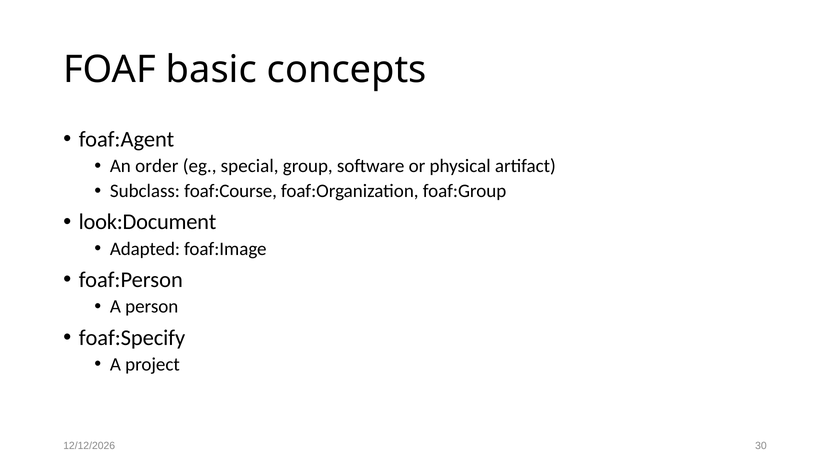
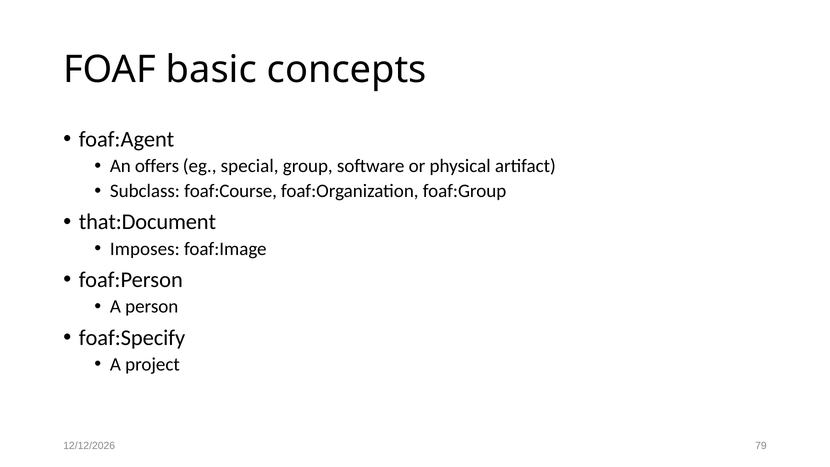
order: order -> offers (157, 166)
look:Document: look:Document -> that:Document (147, 222)
Adapted: Adapted -> Imposes (145, 249)
30: 30 -> 79 (761, 446)
